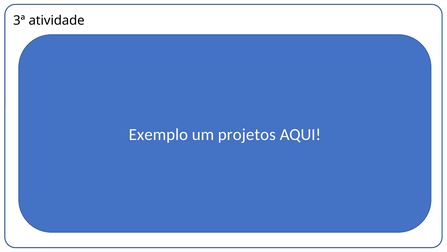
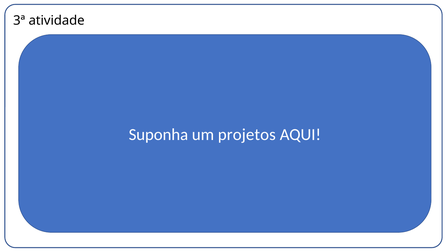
Exemplo: Exemplo -> Suponha (158, 134)
